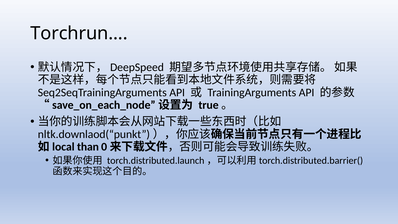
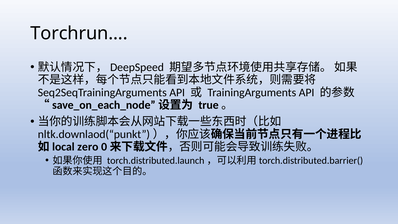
than: than -> zero (88, 147)
